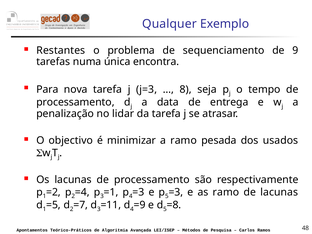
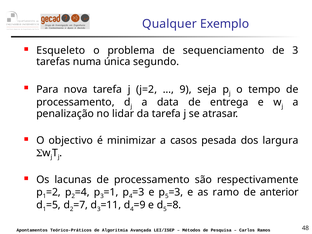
Restantes: Restantes -> Esqueleto (61, 50)
de 9: 9 -> 3 (295, 50)
encontra: encontra -> segundo (156, 62)
j=3: j=3 -> j=2 (147, 89)
8: 8 -> 9 (186, 89)
a ramo: ramo -> casos (184, 140)
usados: usados -> largura (281, 140)
de lacunas: lacunas -> anterior (279, 192)
